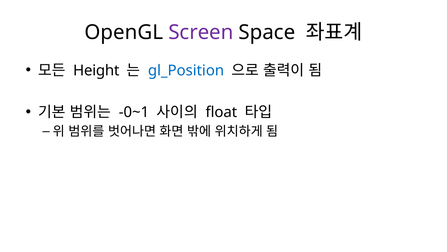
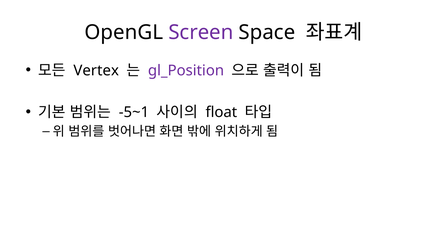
Height: Height -> Vertex (96, 70)
gl_Position colour: blue -> purple (186, 70)
-0~1: -0~1 -> -5~1 (134, 112)
